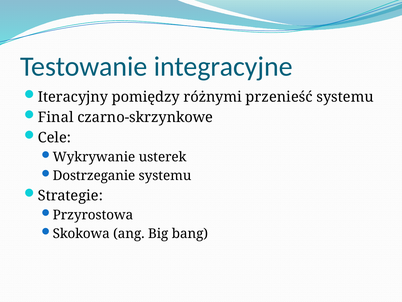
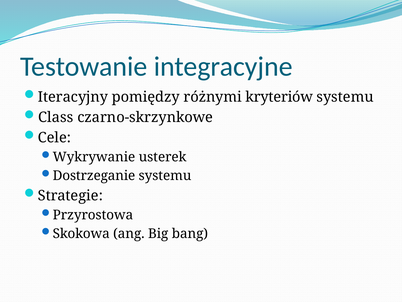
przenieść: przenieść -> kryteriów (279, 97)
Final: Final -> Class (56, 117)
